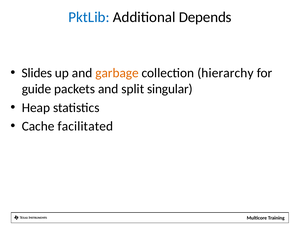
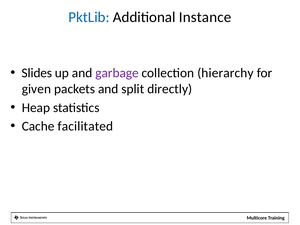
Depends: Depends -> Instance (205, 17)
garbage colour: orange -> purple (117, 73)
guide: guide -> given (36, 89)
singular: singular -> directly (170, 89)
